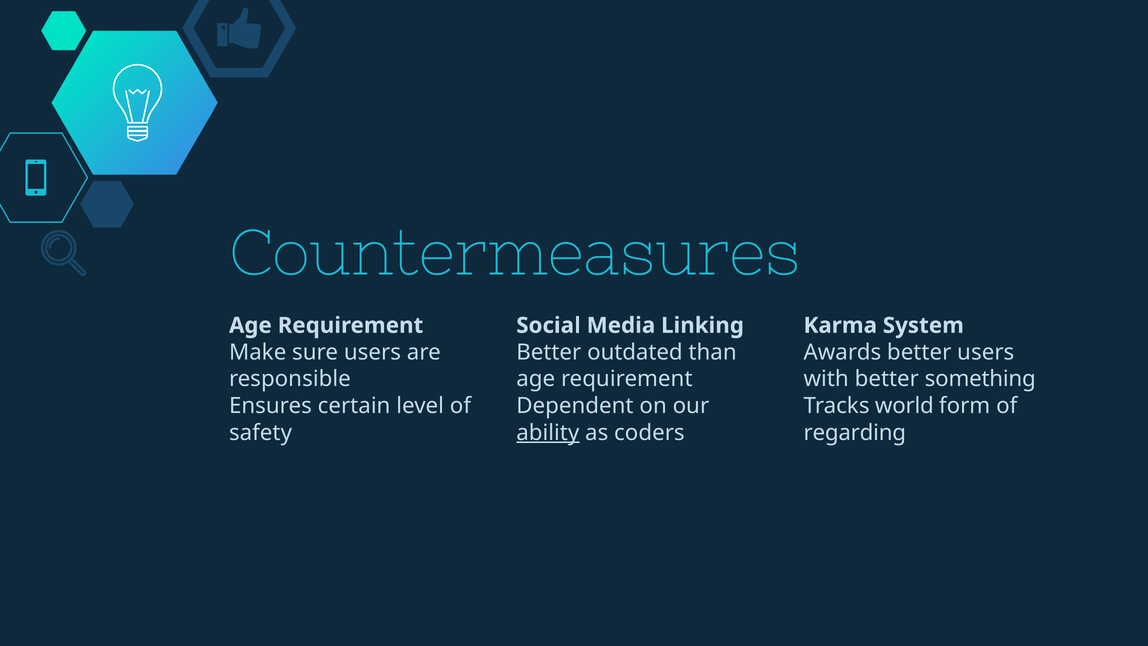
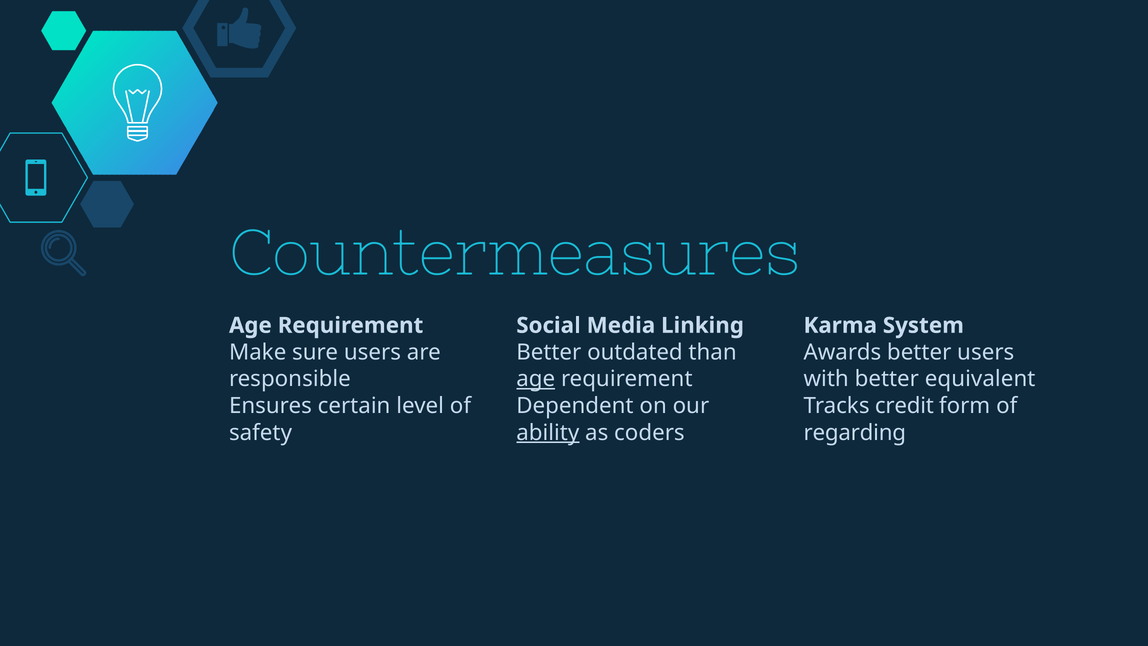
age underline: none -> present (536, 379)
something: something -> equivalent (980, 379)
world: world -> credit (904, 406)
